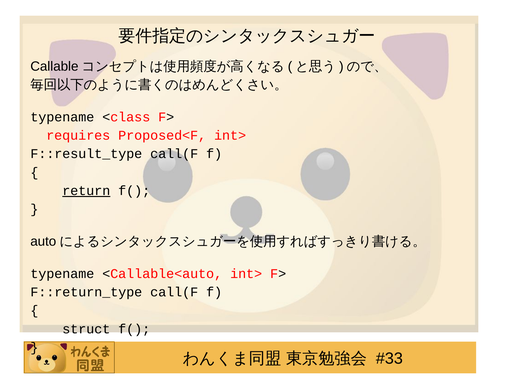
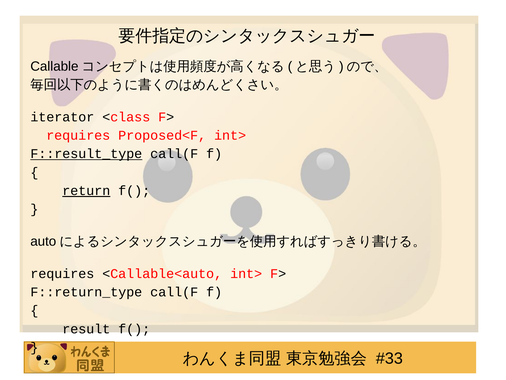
typename: typename -> iterator (62, 117)
F::result_type underline: none -> present (86, 154)
typename: typename -> requires (62, 273)
struct: struct -> result (86, 329)
